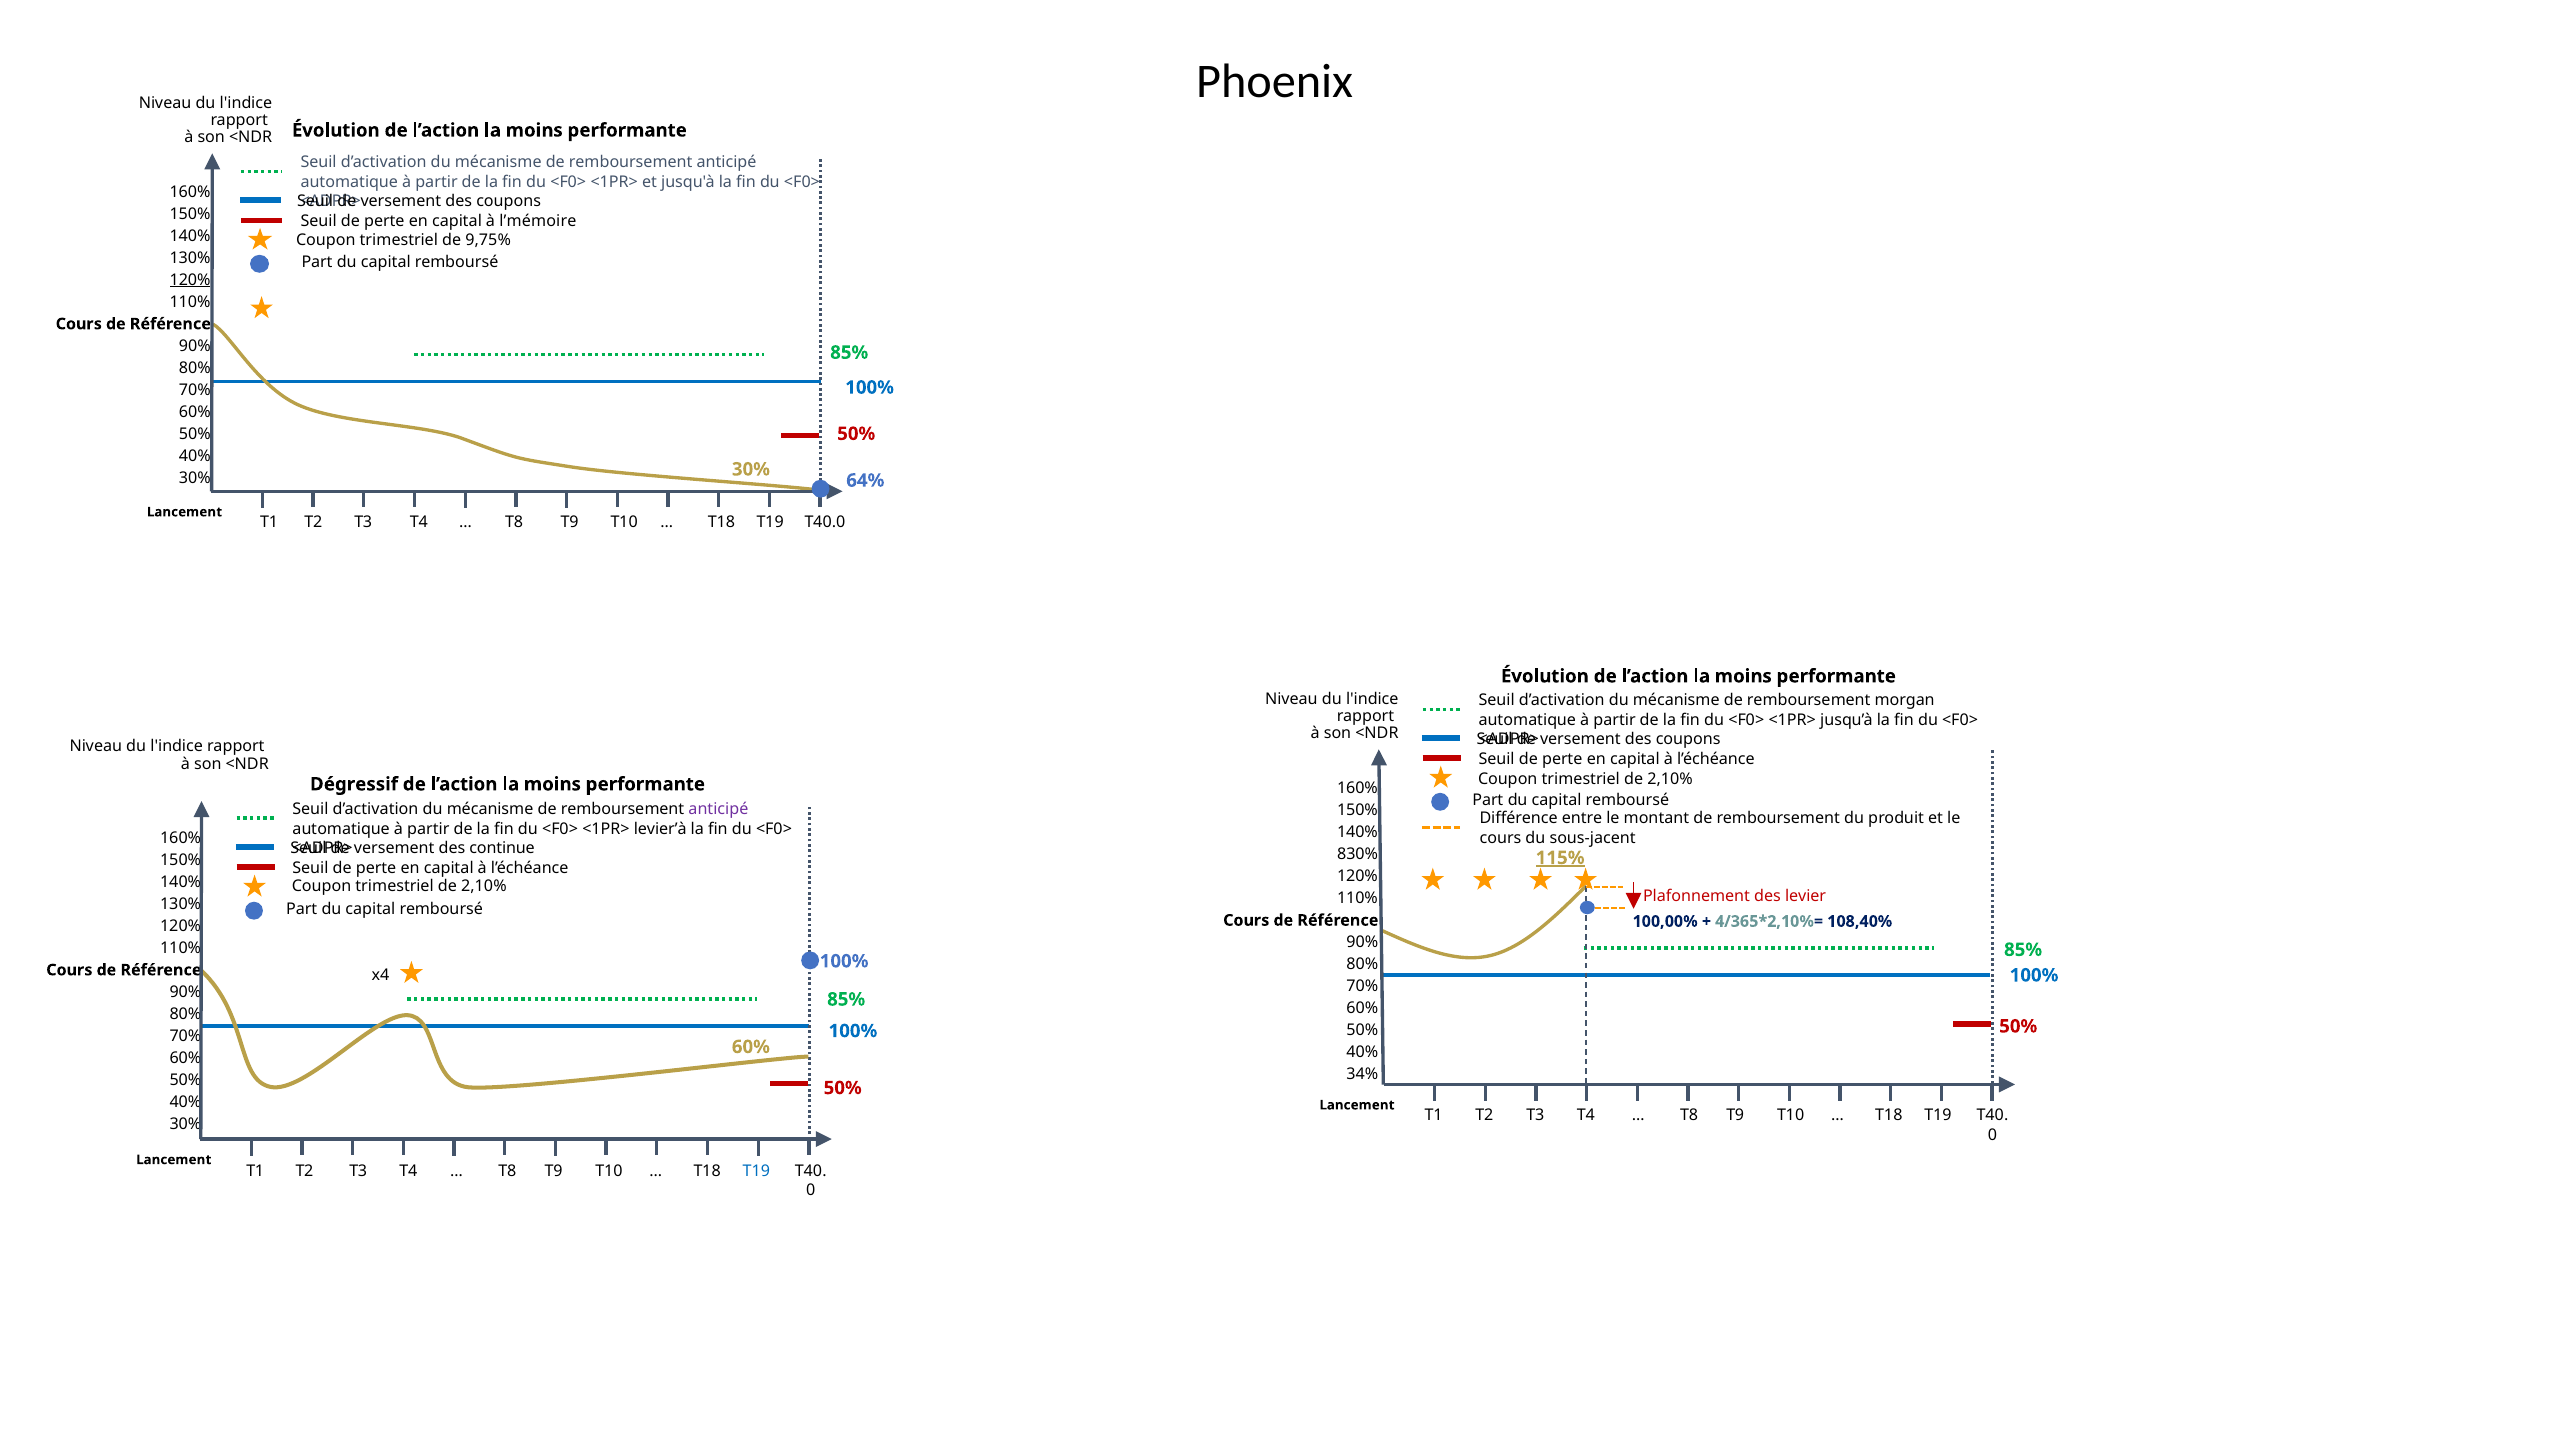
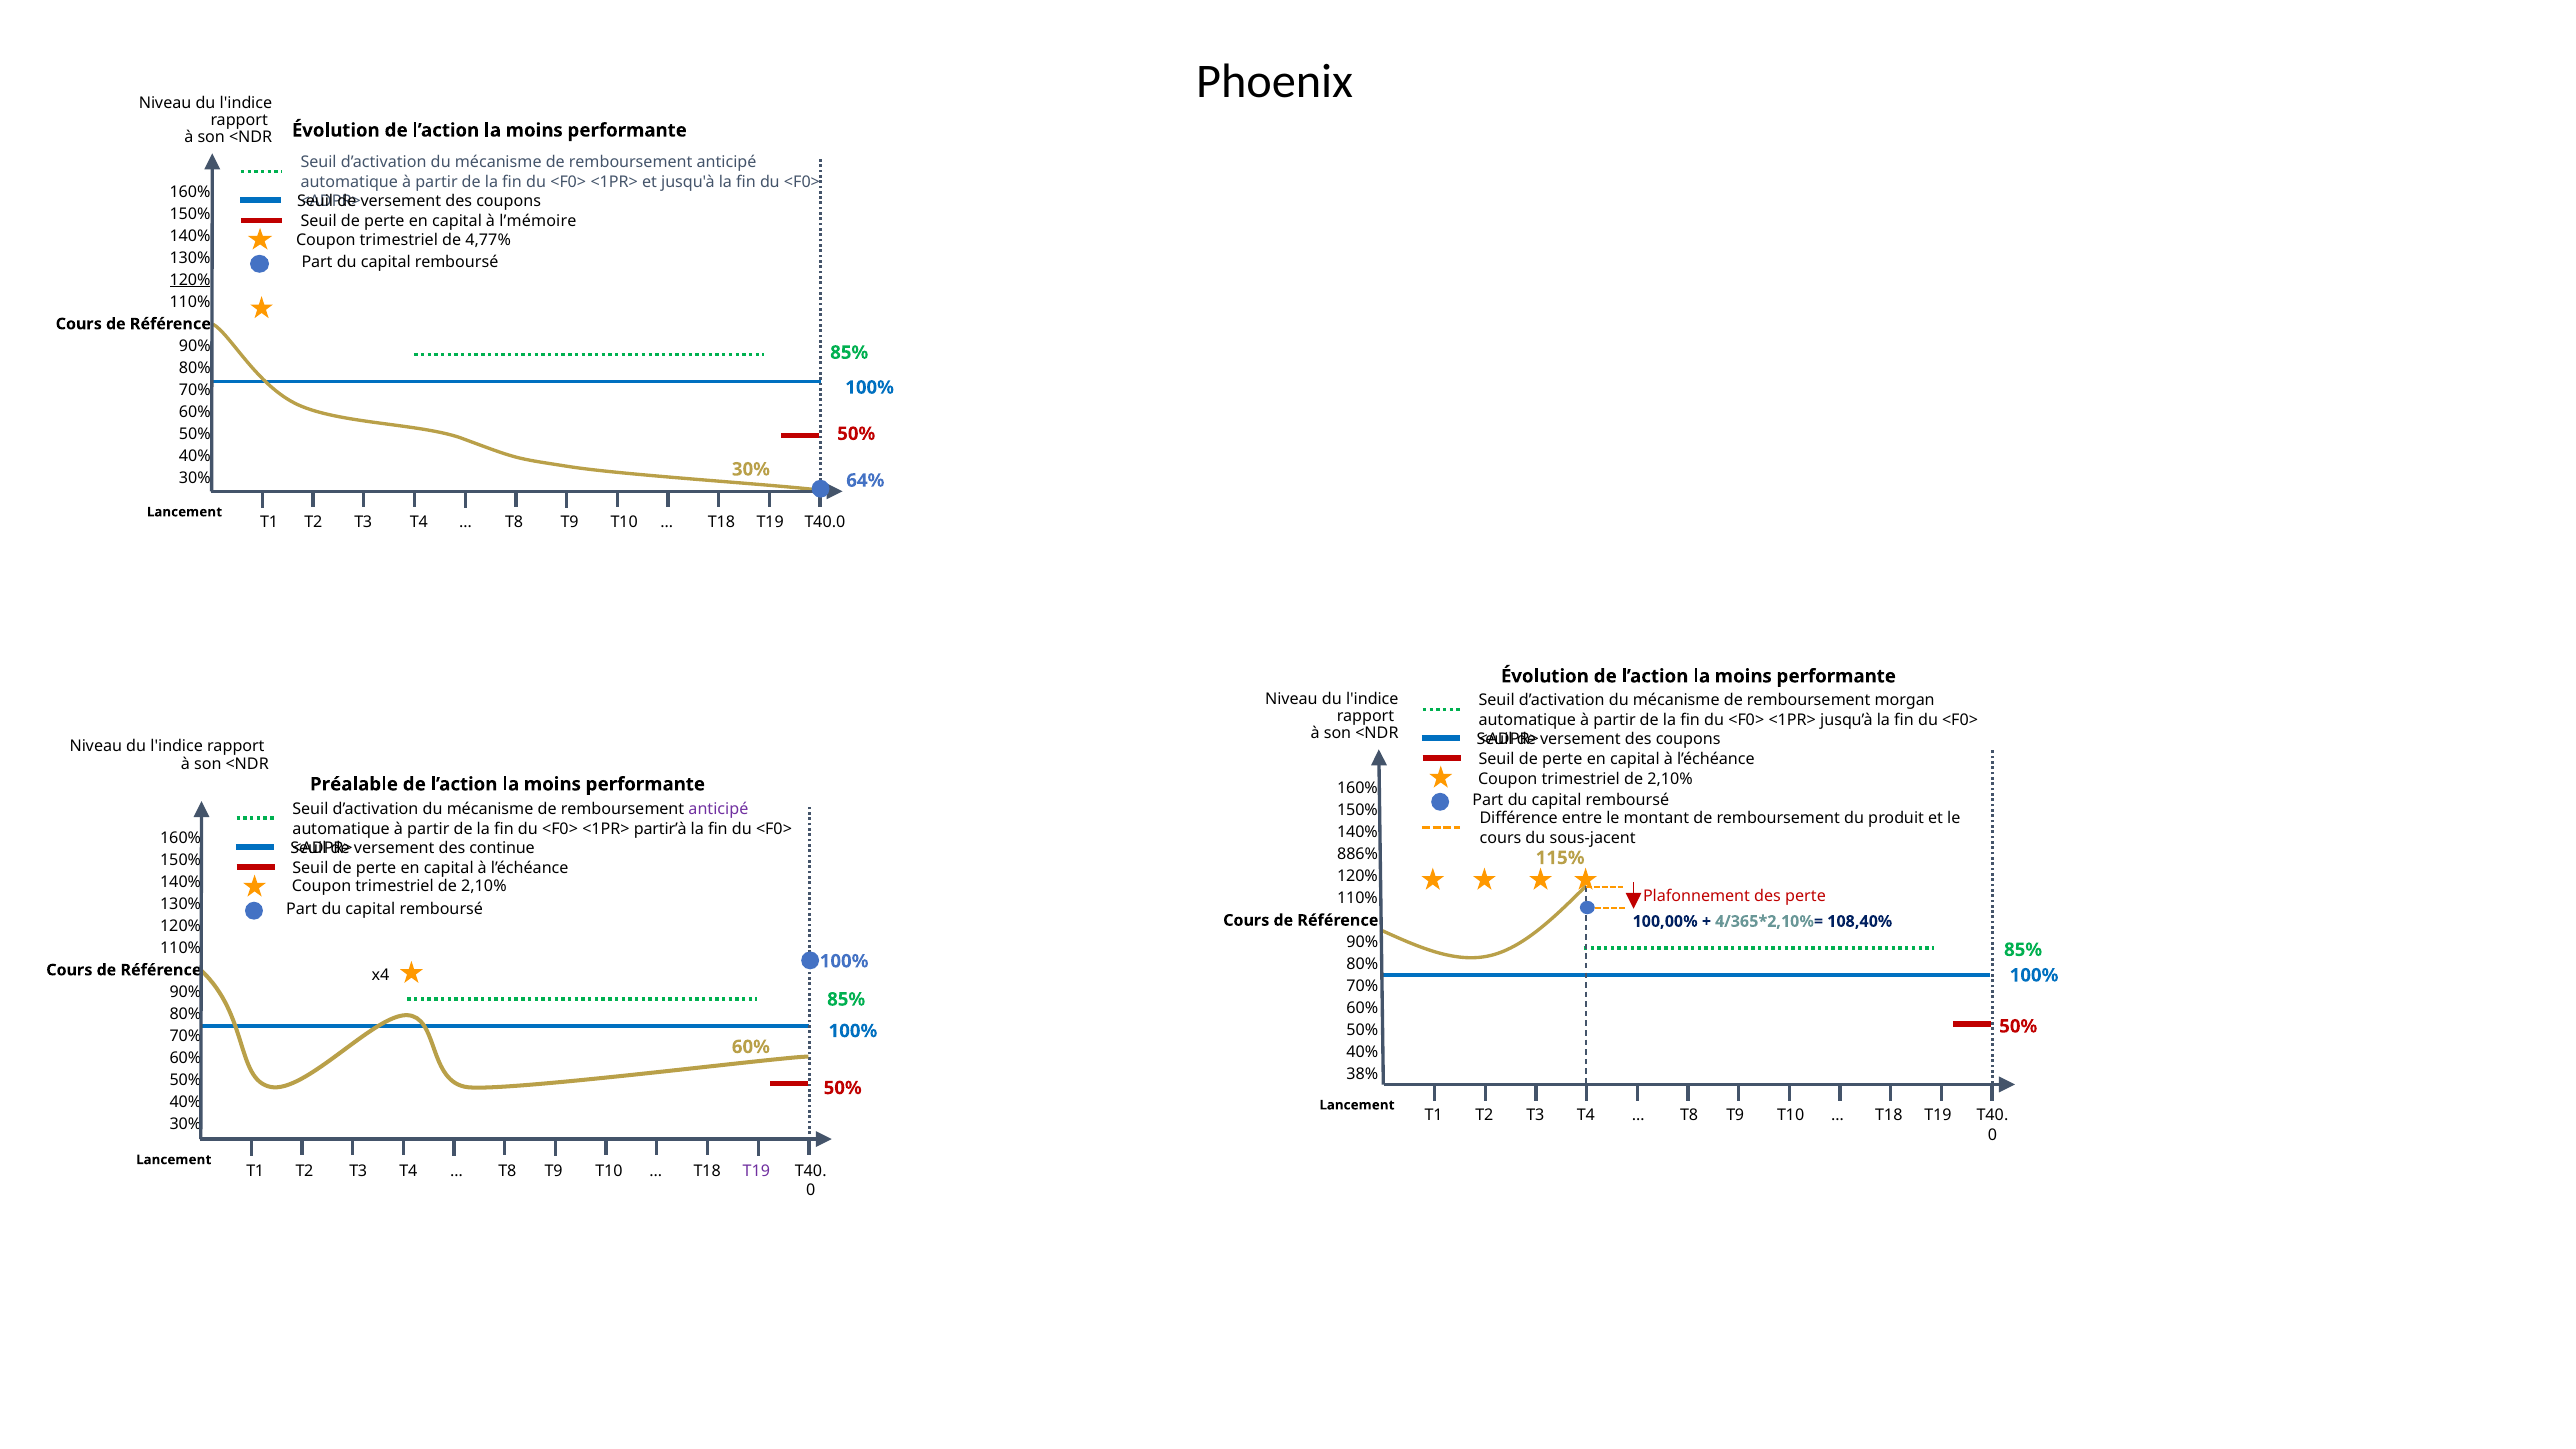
9,75%: 9,75% -> 4,77% (488, 240)
Dégressif: Dégressif -> Préalable (354, 784)
levier’à: levier’à -> partir’à (660, 829)
830%: 830% -> 886% (1358, 854)
115% underline: present -> none (1560, 858)
des levier: levier -> perte (1805, 896)
34%: 34% -> 38% (1362, 1074)
T19 colour: blue -> purple (756, 1171)
